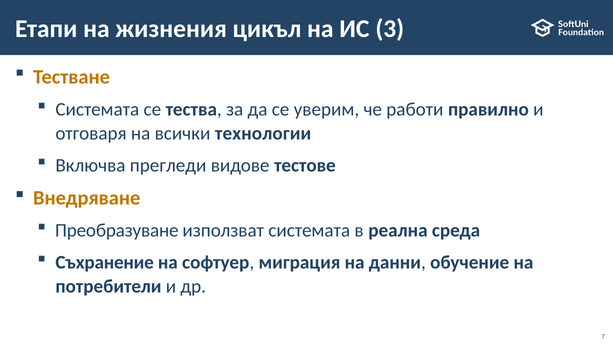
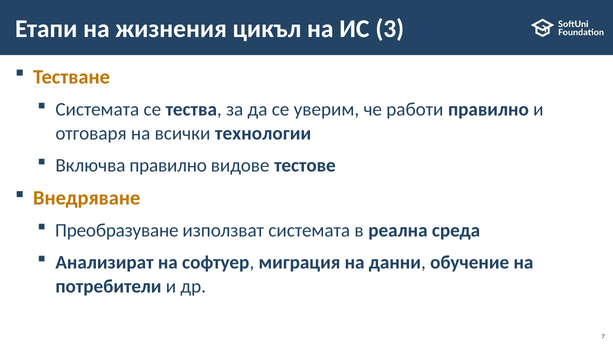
Включва прегледи: прегледи -> правилно (168, 165)
Съхранение: Съхранение -> Анализират (104, 262)
